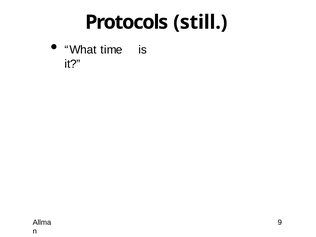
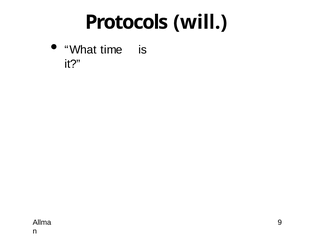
still: still -> will (200, 22)
